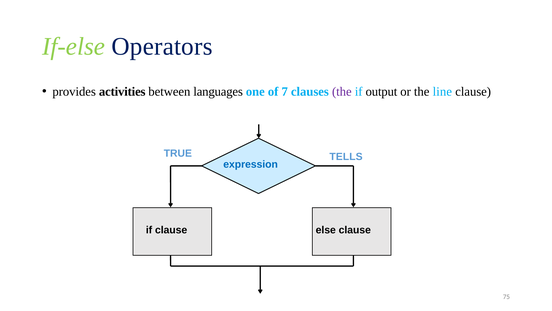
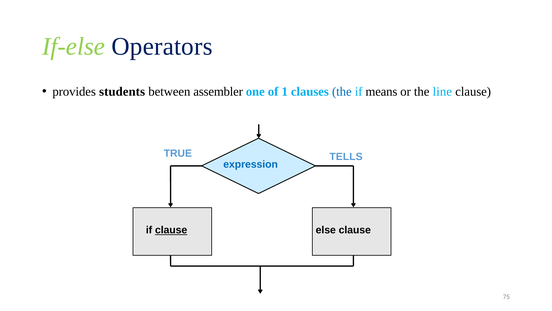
activities: activities -> students (122, 91)
languages: languages -> assembler (218, 91)
7: 7 -> 1 (285, 91)
the colour: purple -> blue (342, 91)
output: output -> means (381, 91)
clause underline: none -> present (171, 230)
